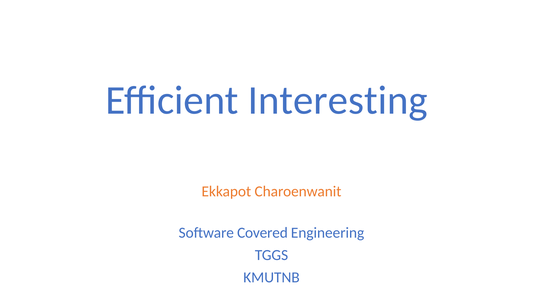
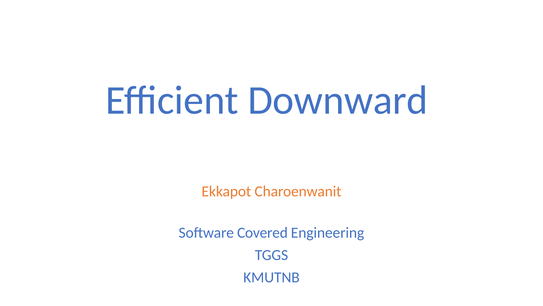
Interesting: Interesting -> Downward (338, 100)
